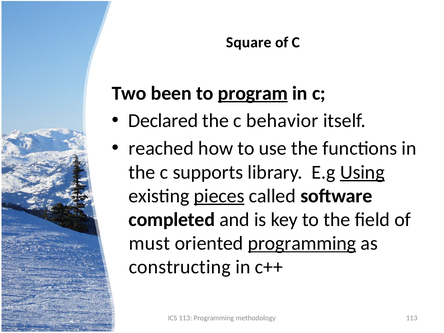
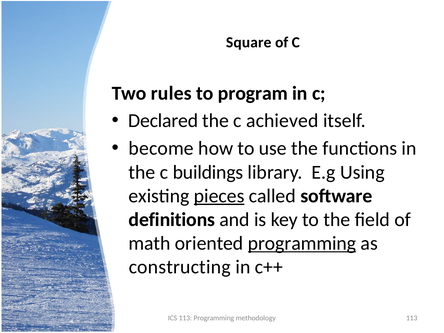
been: been -> rules (171, 93)
program underline: present -> none (253, 93)
behavior: behavior -> achieved (282, 121)
reached: reached -> become (161, 148)
supports: supports -> buildings (208, 172)
Using underline: present -> none (362, 172)
completed: completed -> definitions (172, 220)
must: must -> math (150, 243)
